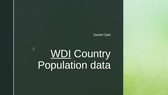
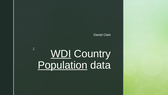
Population underline: none -> present (63, 65)
